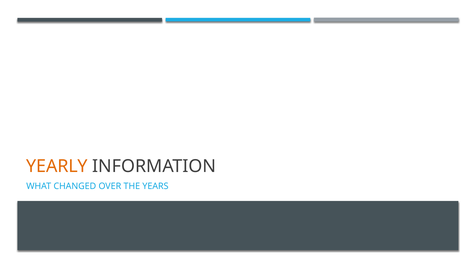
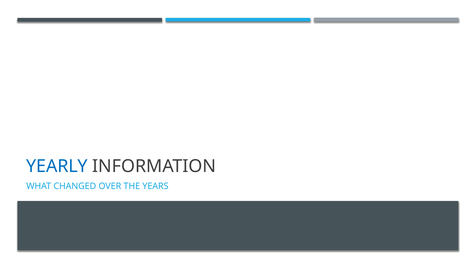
YEARLY colour: orange -> blue (57, 166)
